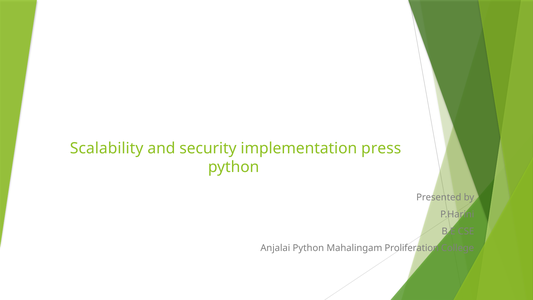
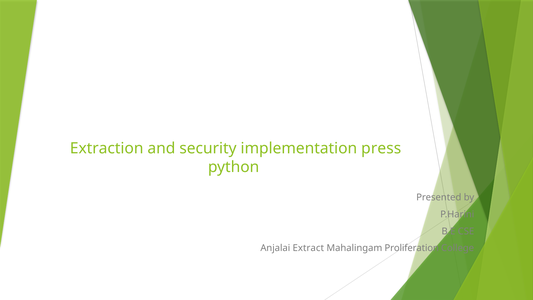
Scalability: Scalability -> Extraction (107, 148)
Anjalai Python: Python -> Extract (308, 248)
